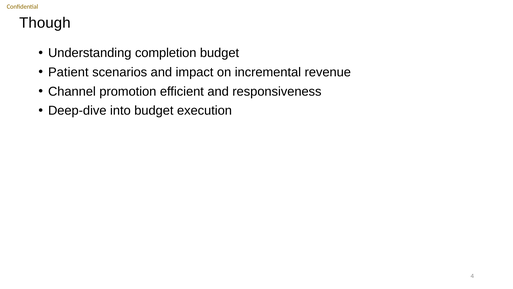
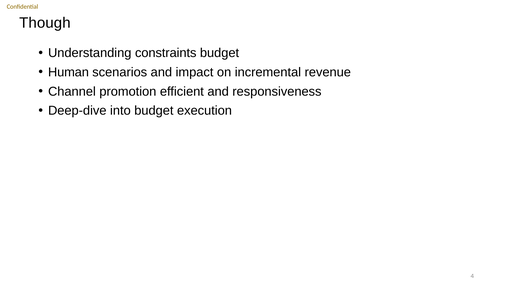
completion: completion -> constraints (166, 53)
Patient: Patient -> Human (68, 72)
